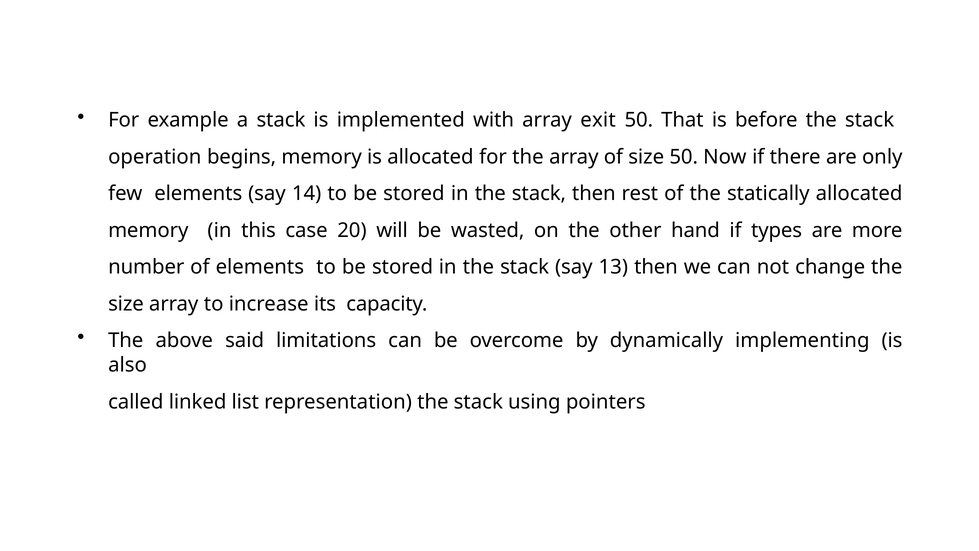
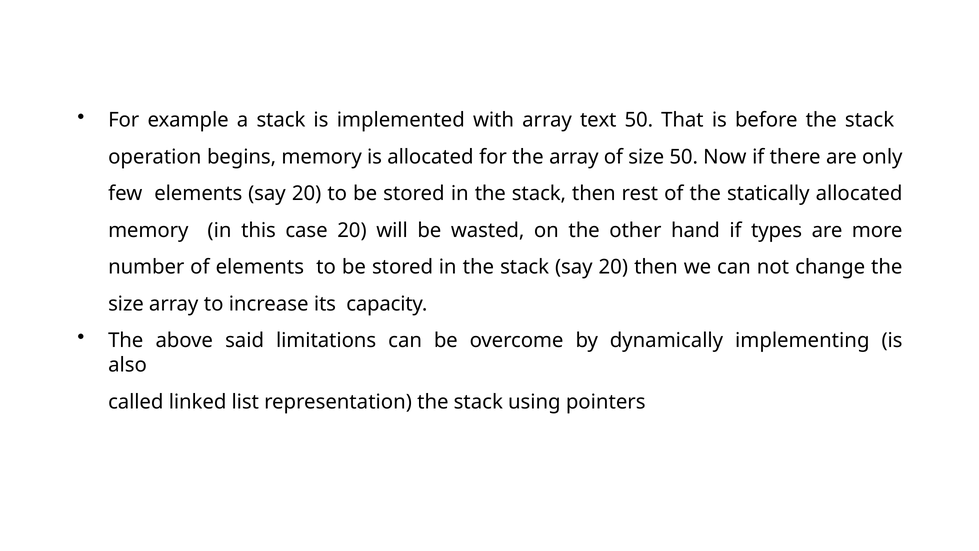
exit: exit -> text (598, 120)
elements say 14: 14 -> 20 (307, 194)
stack say 13: 13 -> 20 (613, 267)
